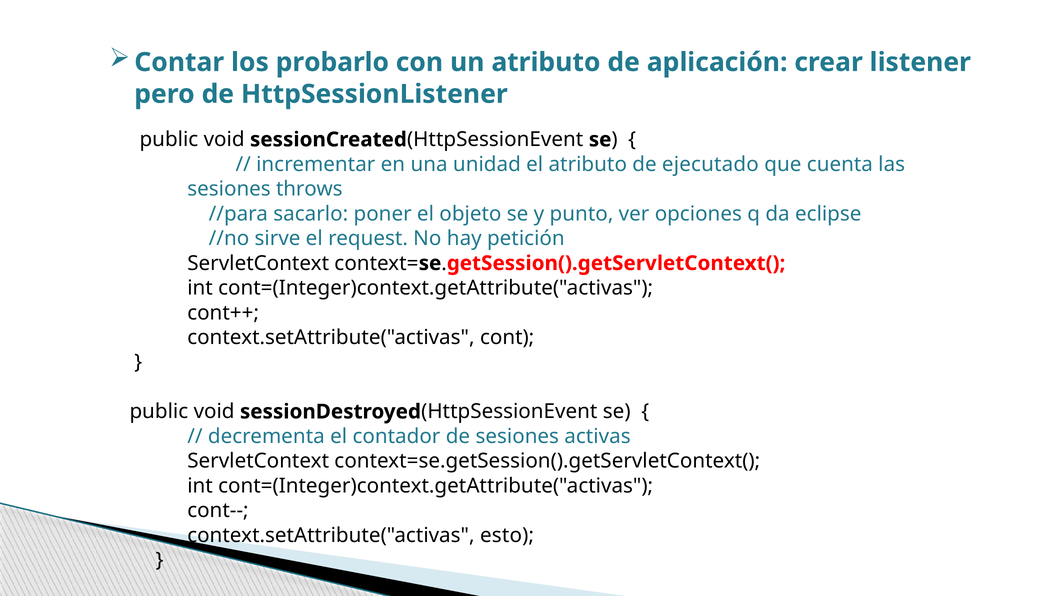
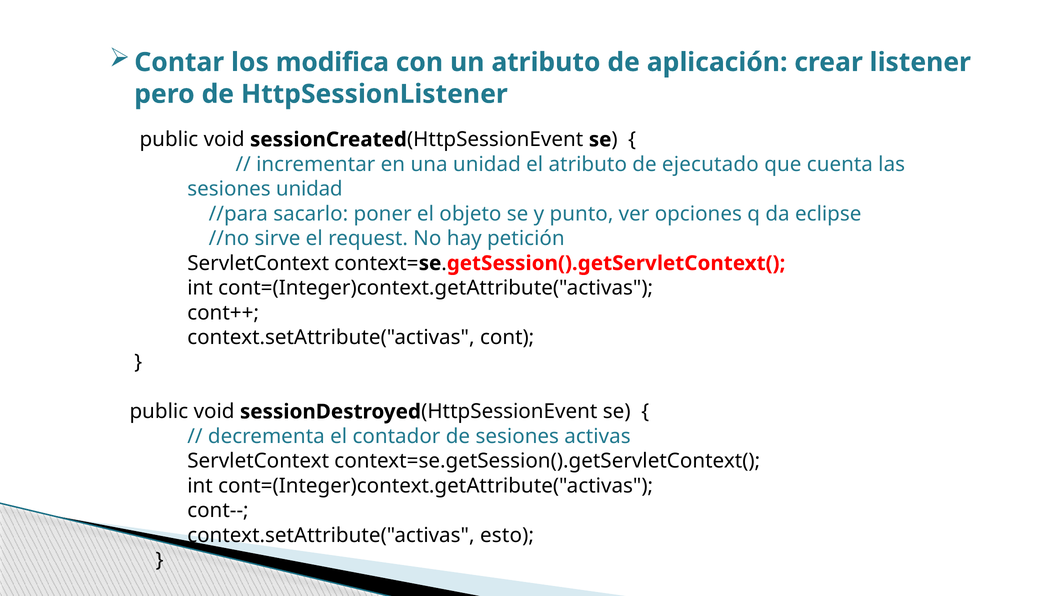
probarlo: probarlo -> modifica (332, 62)
sesiones throws: throws -> unidad (309, 189)
